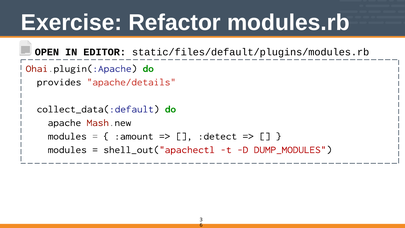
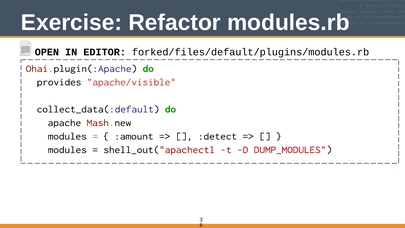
static/files/default/plugins/modules.rb: static/files/default/plugins/modules.rb -> forked/files/default/plugins/modules.rb (251, 52)
apache/details: apache/details -> apache/visible (131, 82)
